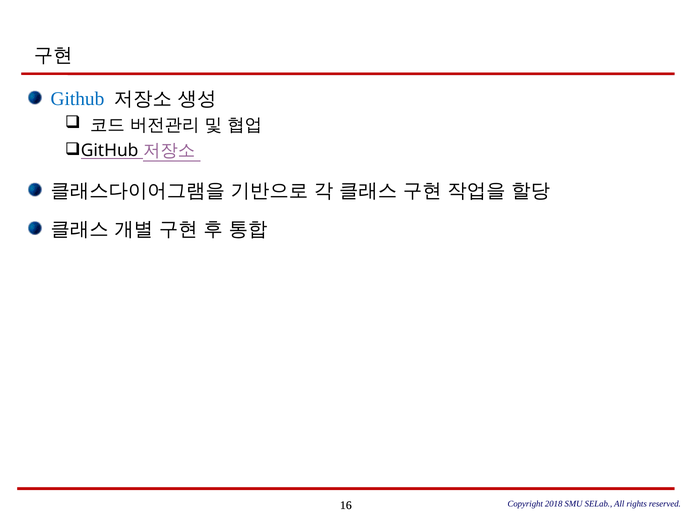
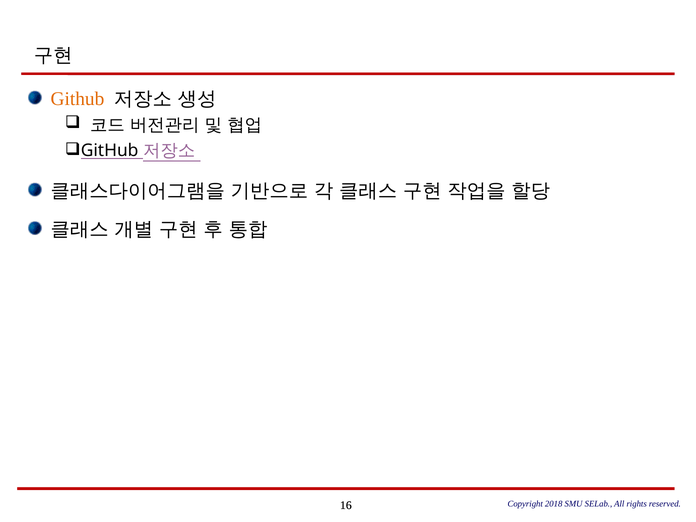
Github colour: blue -> orange (77, 99)
